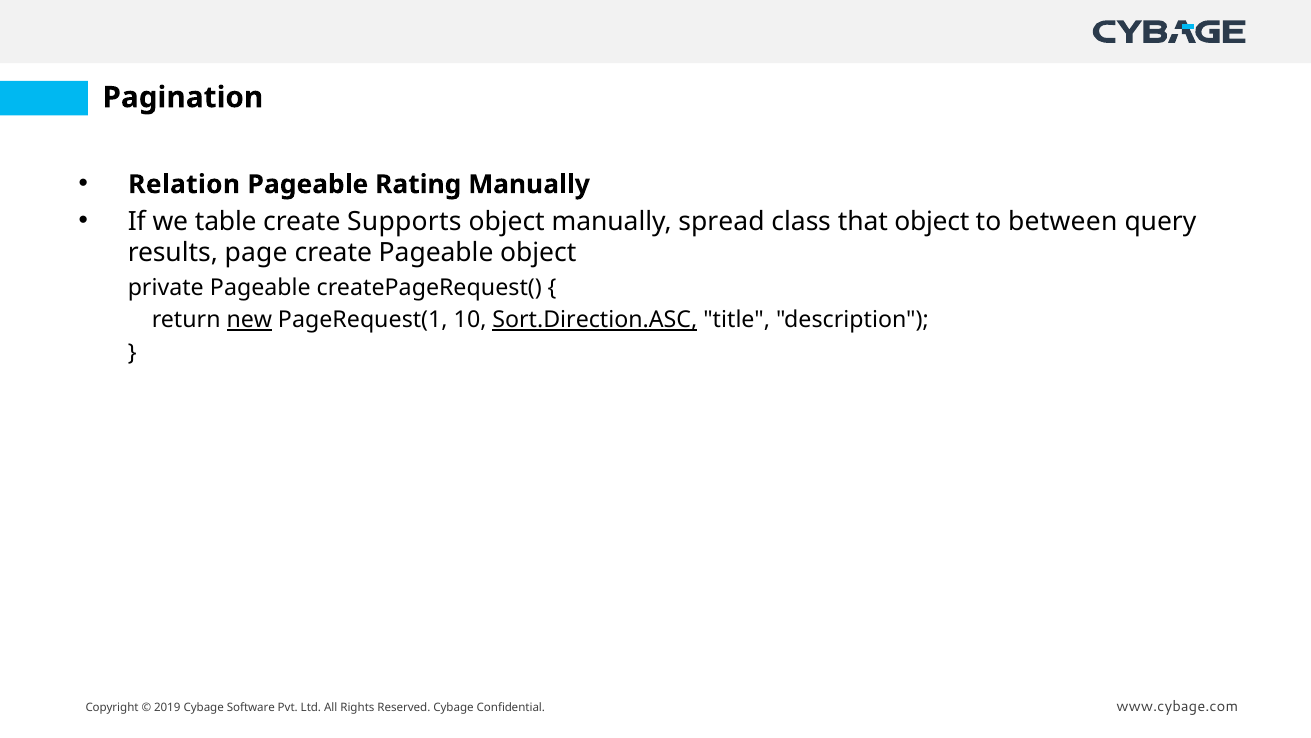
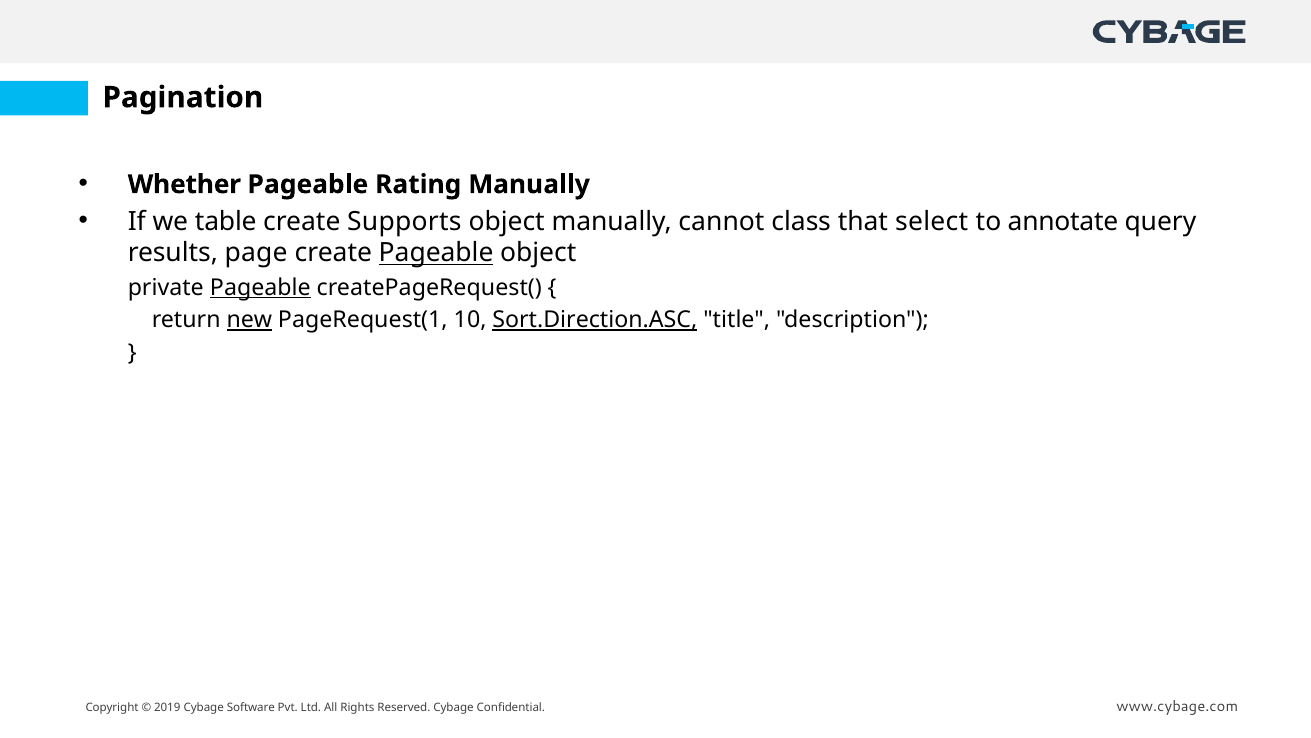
Relation: Relation -> Whether (184, 184)
spread: spread -> cannot (721, 221)
that object: object -> select (932, 221)
between: between -> annotate (1063, 221)
Pageable underline: none -> present (436, 253)
Pageable underline: none -> present (260, 287)
